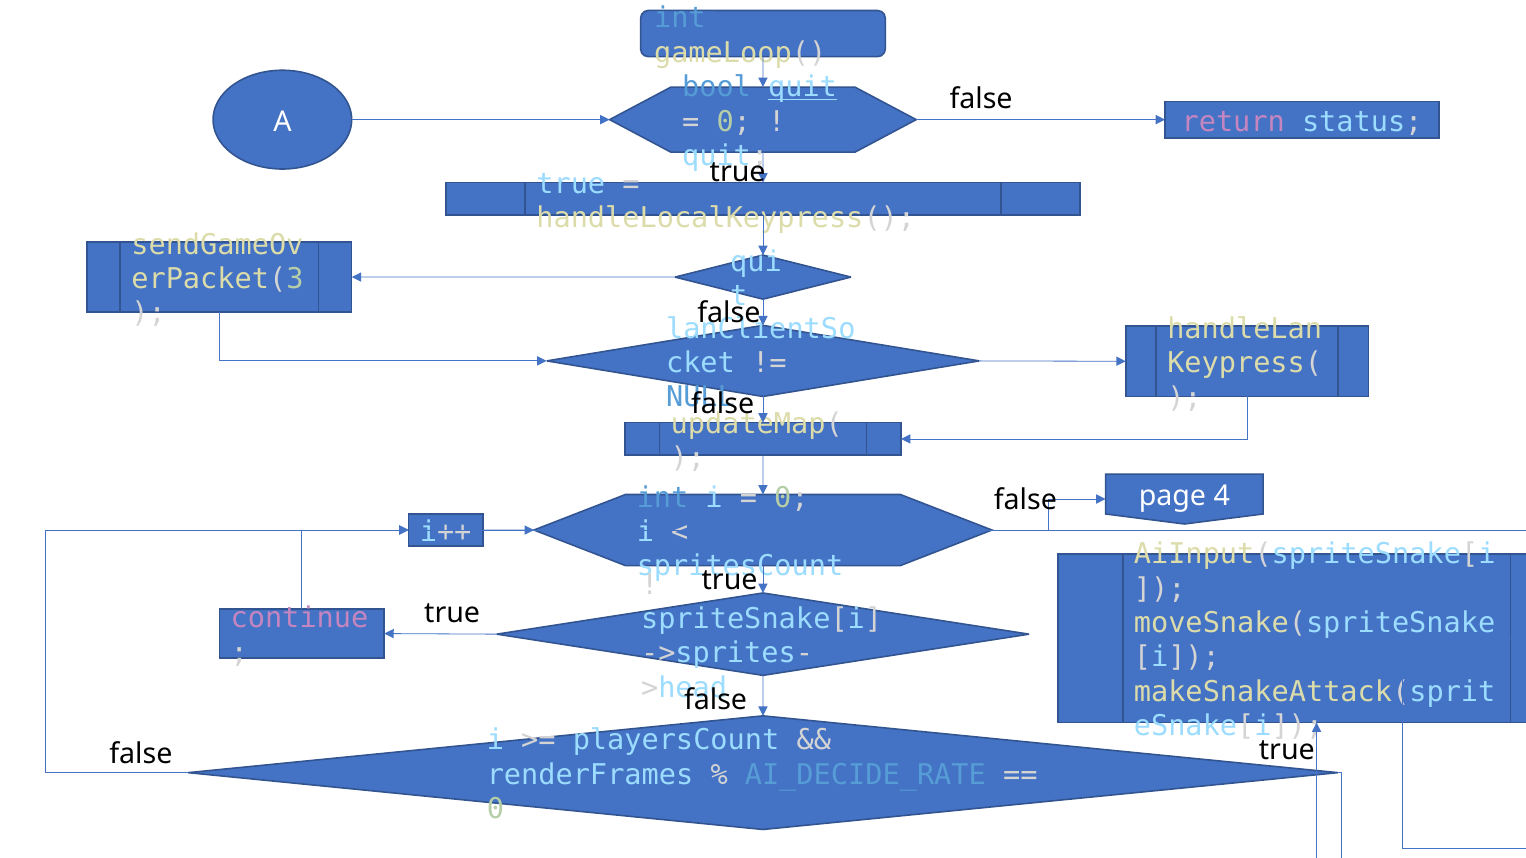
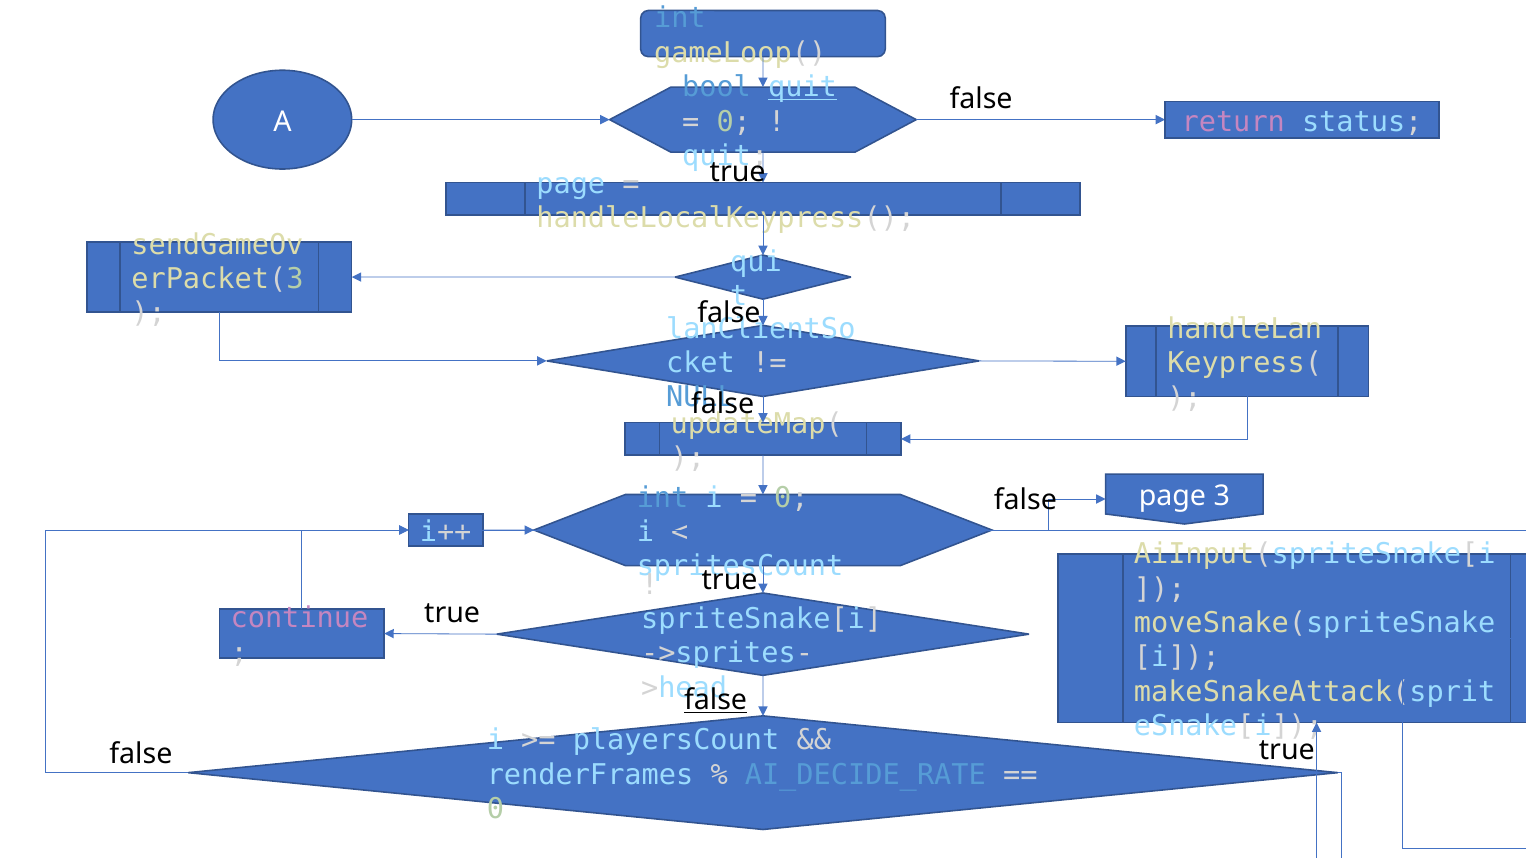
true: true -> page (571, 184)
4: 4 -> 3 (1222, 496)
false underline: none -> present (716, 700)
